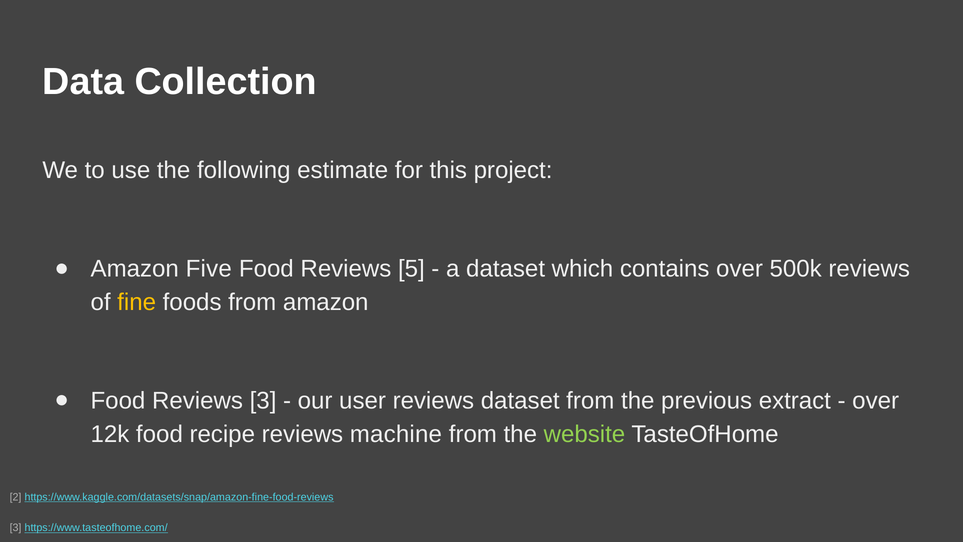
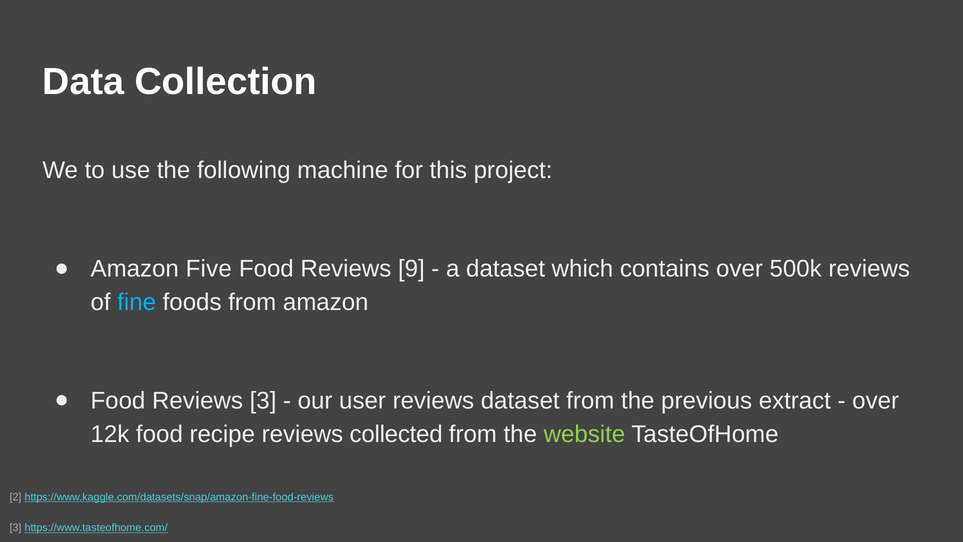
estimate: estimate -> machine (343, 170)
5: 5 -> 9 (411, 269)
fine colour: yellow -> light blue (137, 302)
machine: machine -> collected (396, 434)
